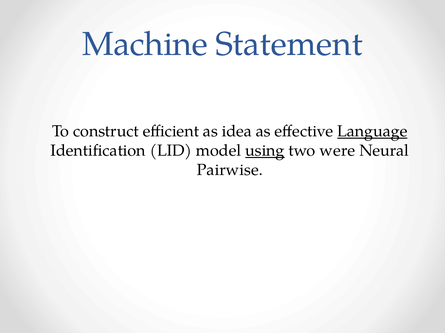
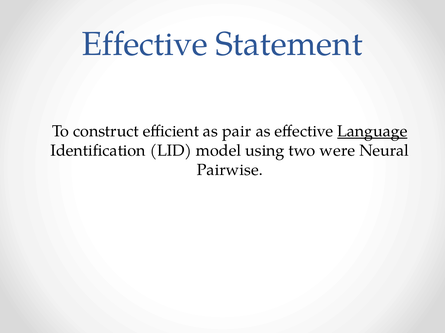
Machine: Machine -> Effective (145, 44)
idea: idea -> pair (237, 132)
using underline: present -> none (265, 151)
